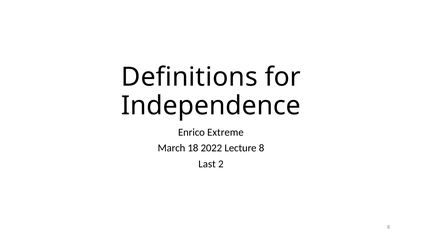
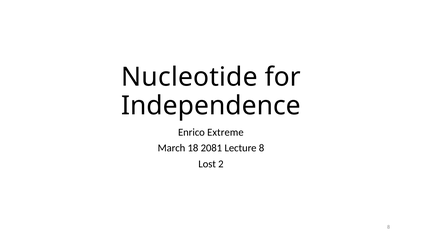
Definitions: Definitions -> Nucleotide (189, 77)
2022: 2022 -> 2081 (211, 148)
Last: Last -> Lost (207, 163)
